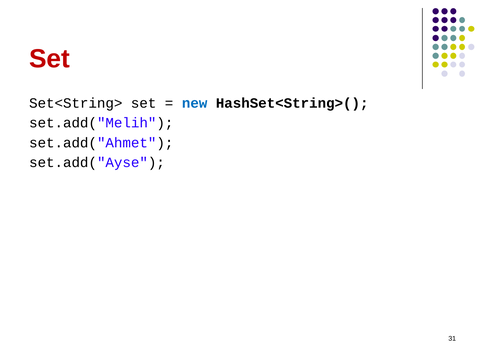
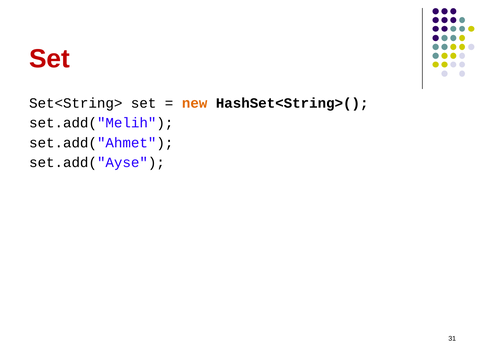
new colour: blue -> orange (195, 103)
